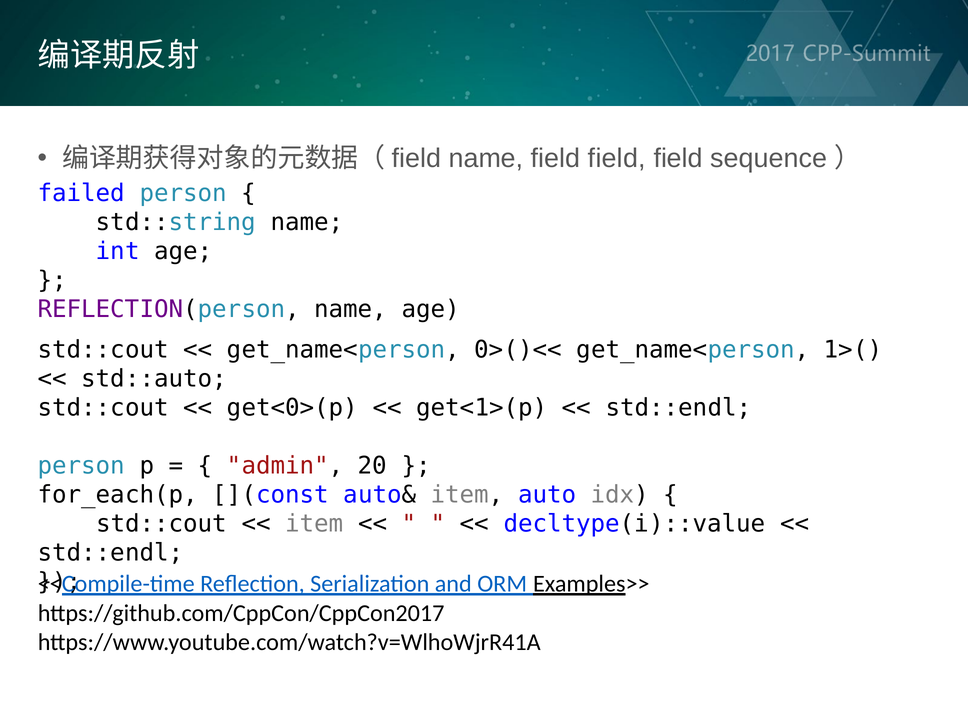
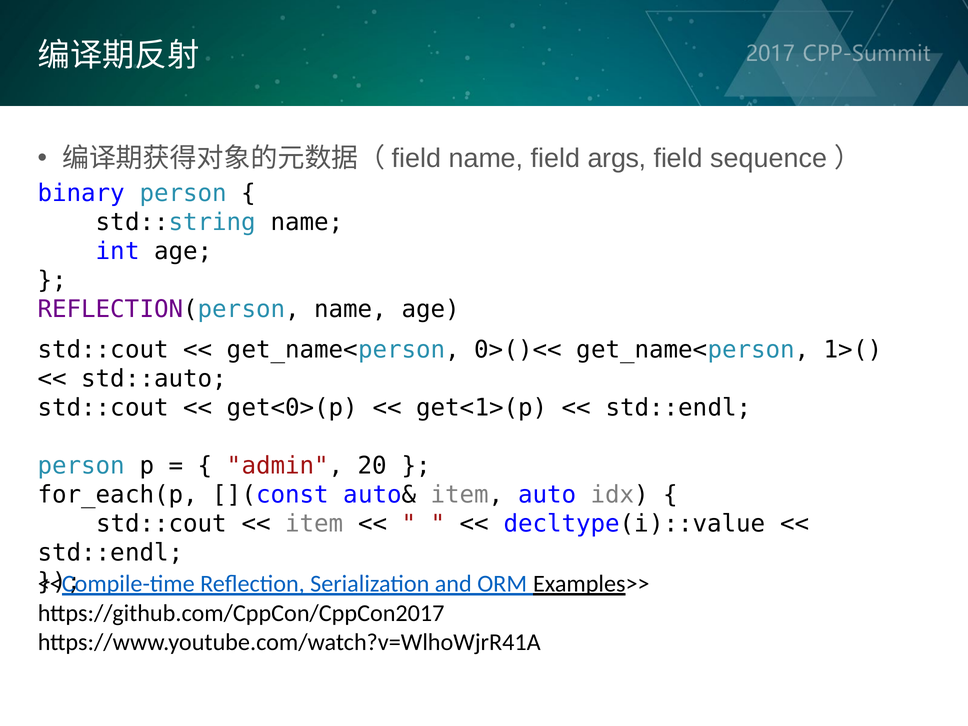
name field field: field -> args (617, 158)
failed: failed -> binary (81, 193)
